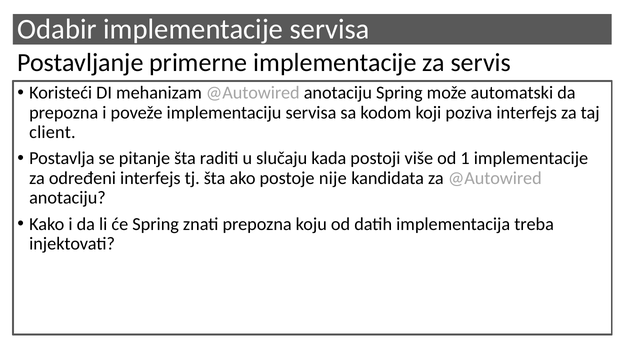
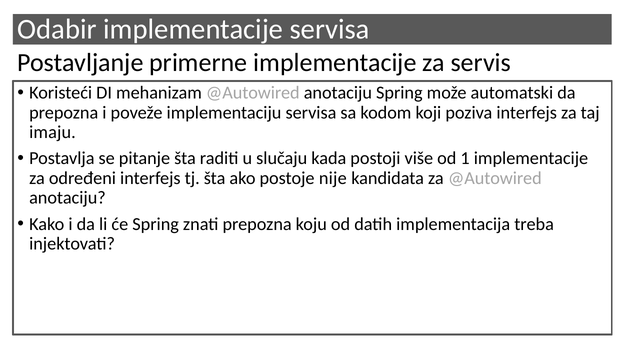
client: client -> imaju (53, 132)
